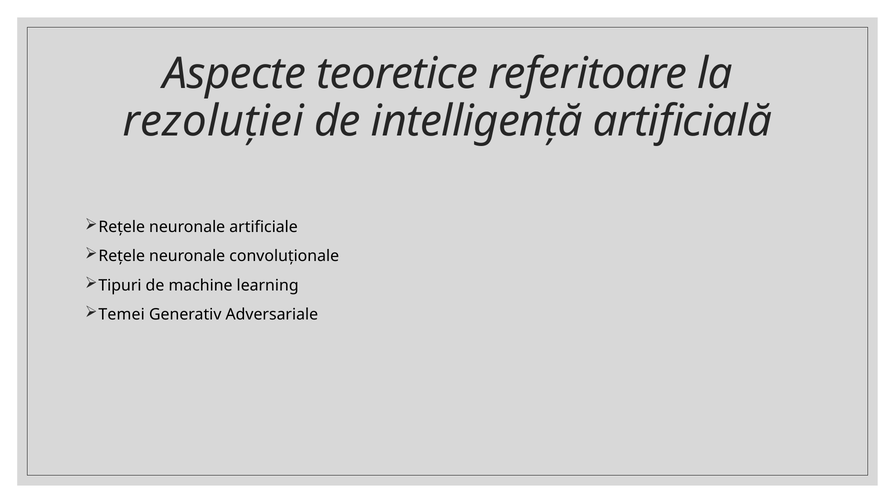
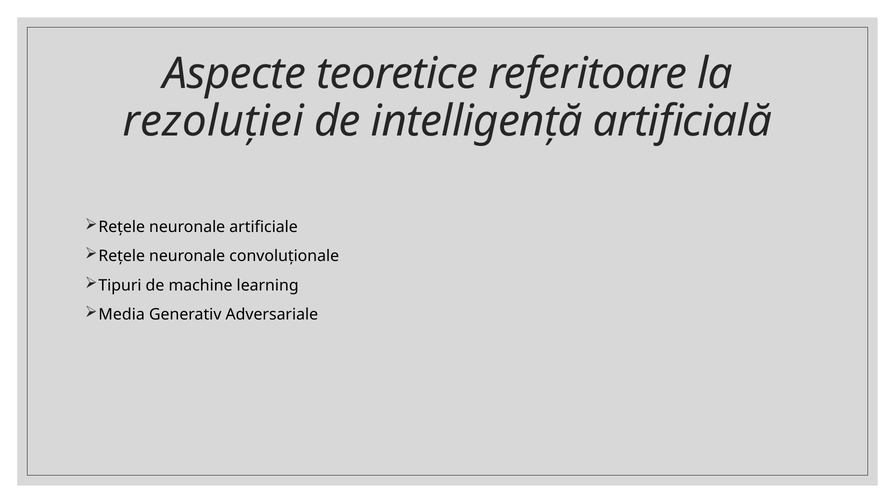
Temei: Temei -> Media (122, 315)
